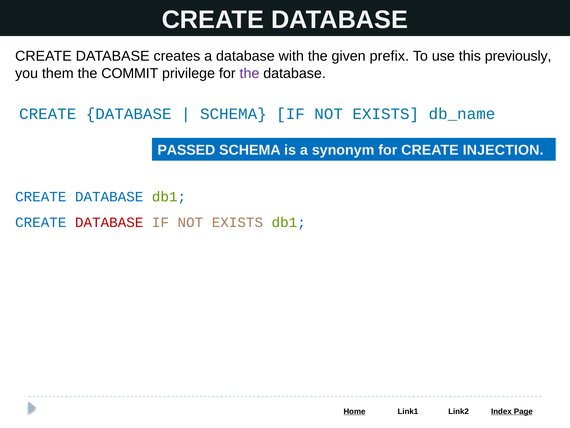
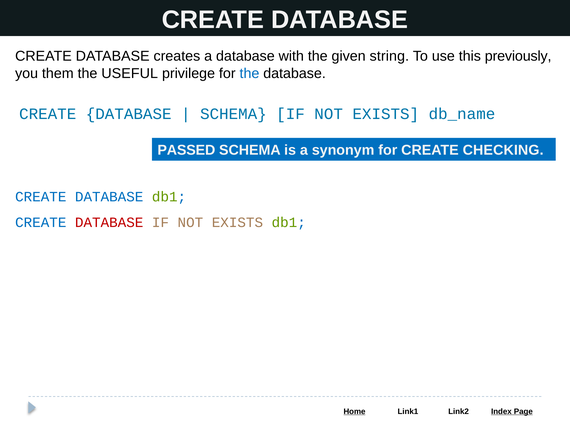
prefix: prefix -> string (389, 56)
COMMIT: COMMIT -> USEFUL (130, 73)
the colour: purple -> blue (249, 73)
INJECTION: INJECTION -> CHECKING (503, 150)
